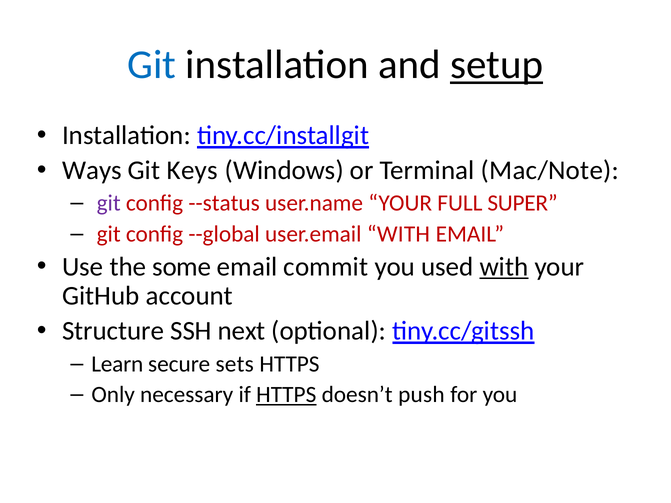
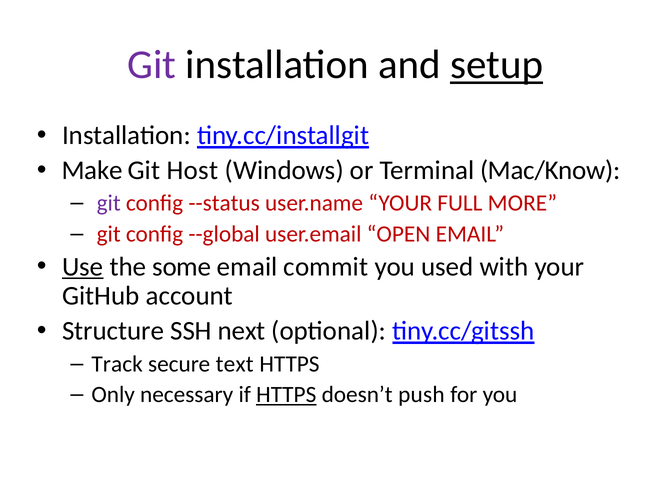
Git colour: blue -> purple (152, 65)
Ways: Ways -> Make (92, 170)
Keys: Keys -> Host (192, 170)
Mac/Note: Mac/Note -> Mac/Know (550, 170)
SUPER: SUPER -> MORE (522, 203)
user.email WITH: WITH -> OPEN (399, 234)
Use underline: none -> present (83, 267)
with underline: present -> none (504, 267)
Learn: Learn -> Track (117, 364)
sets: sets -> text (235, 364)
